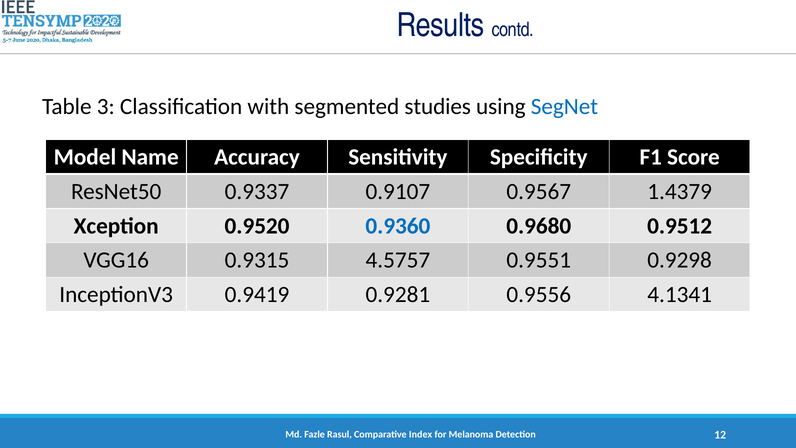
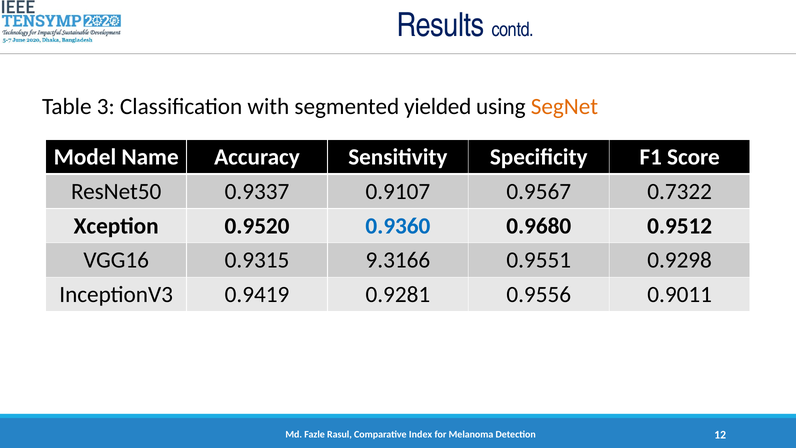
studies: studies -> yielded (438, 107)
SegNet colour: blue -> orange (564, 107)
1.4379: 1.4379 -> 0.7322 (680, 191)
4.5757: 4.5757 -> 9.3166 (398, 260)
4.1341: 4.1341 -> 0.9011 (680, 294)
